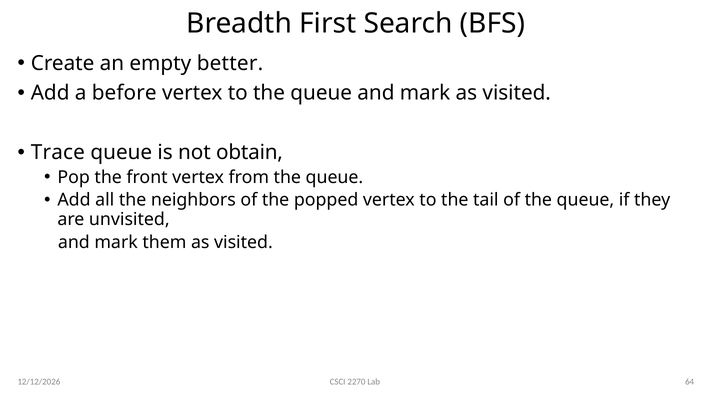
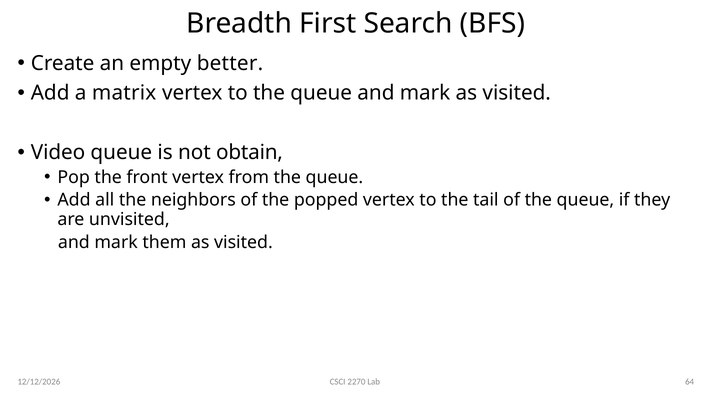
before: before -> matrix (124, 93)
Trace: Trace -> Video (58, 152)
